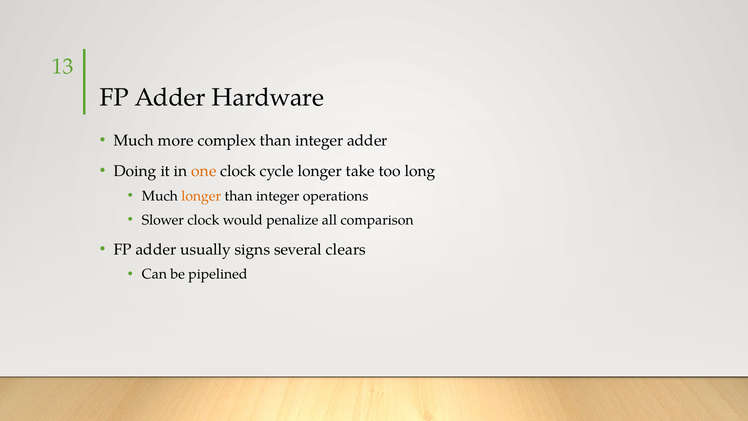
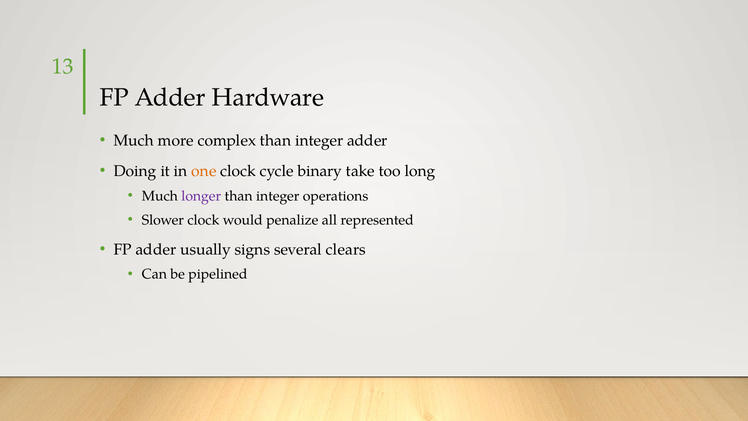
cycle longer: longer -> binary (320, 171)
longer colour: orange -> purple (201, 196)
comparison: comparison -> represented (377, 220)
